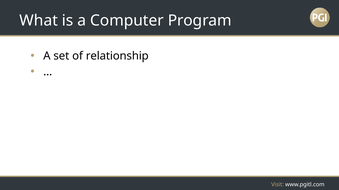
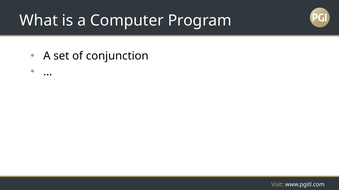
relationship: relationship -> conjunction (117, 56)
